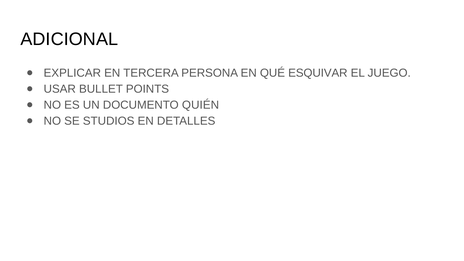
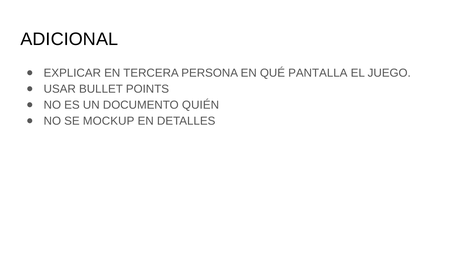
ESQUIVAR: ESQUIVAR -> PANTALLA (318, 73)
STUDIOS: STUDIOS -> MOCKUP (109, 121)
